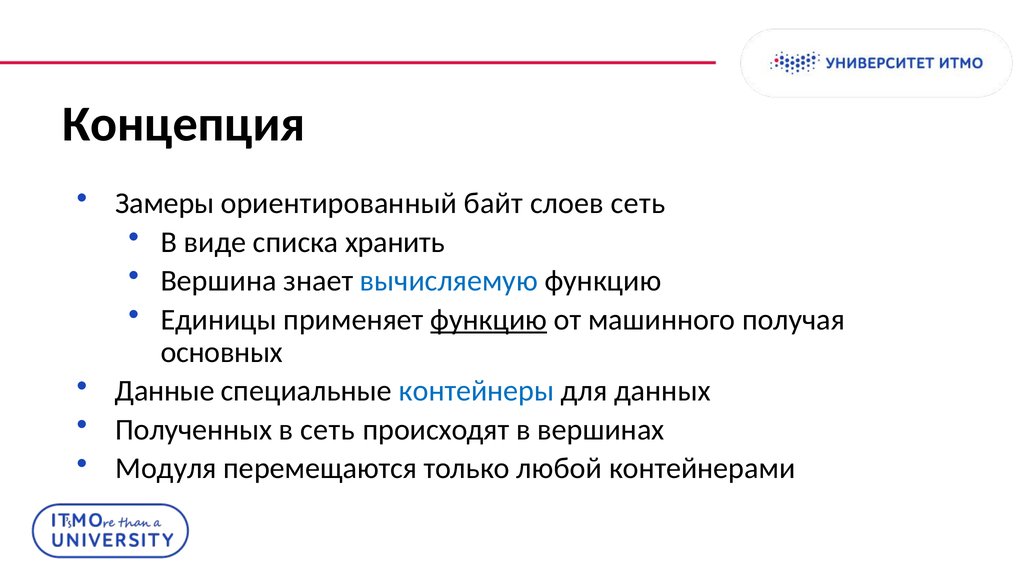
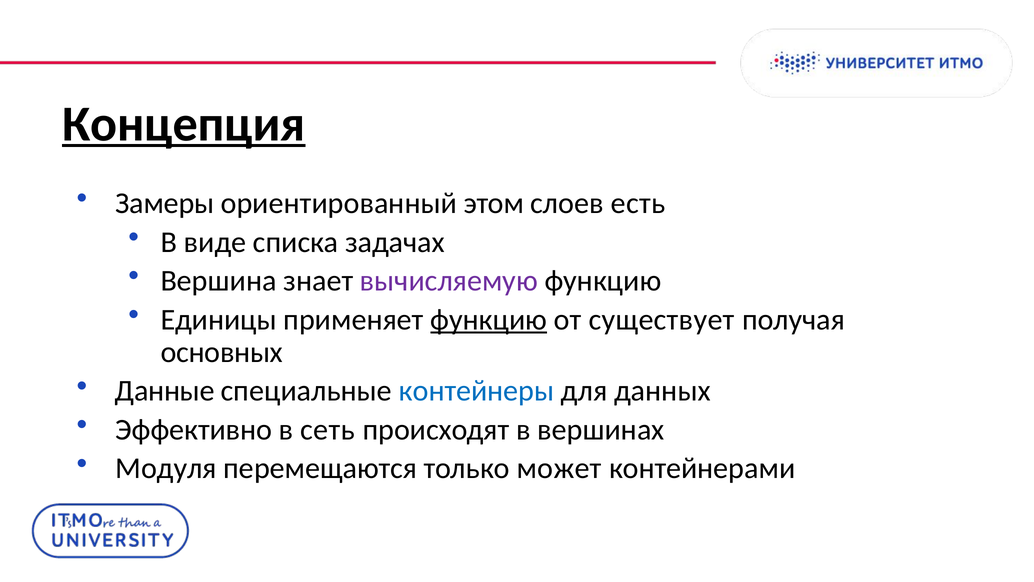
Концепция underline: none -> present (184, 124)
байт: байт -> этом (494, 203)
слоев сеть: сеть -> есть (638, 203)
хранить: хранить -> задачах (395, 242)
вычисляемую colour: blue -> purple (449, 281)
машинного: машинного -> существует (662, 319)
Полученных: Полученных -> Эффективно (194, 429)
любой: любой -> может (559, 468)
